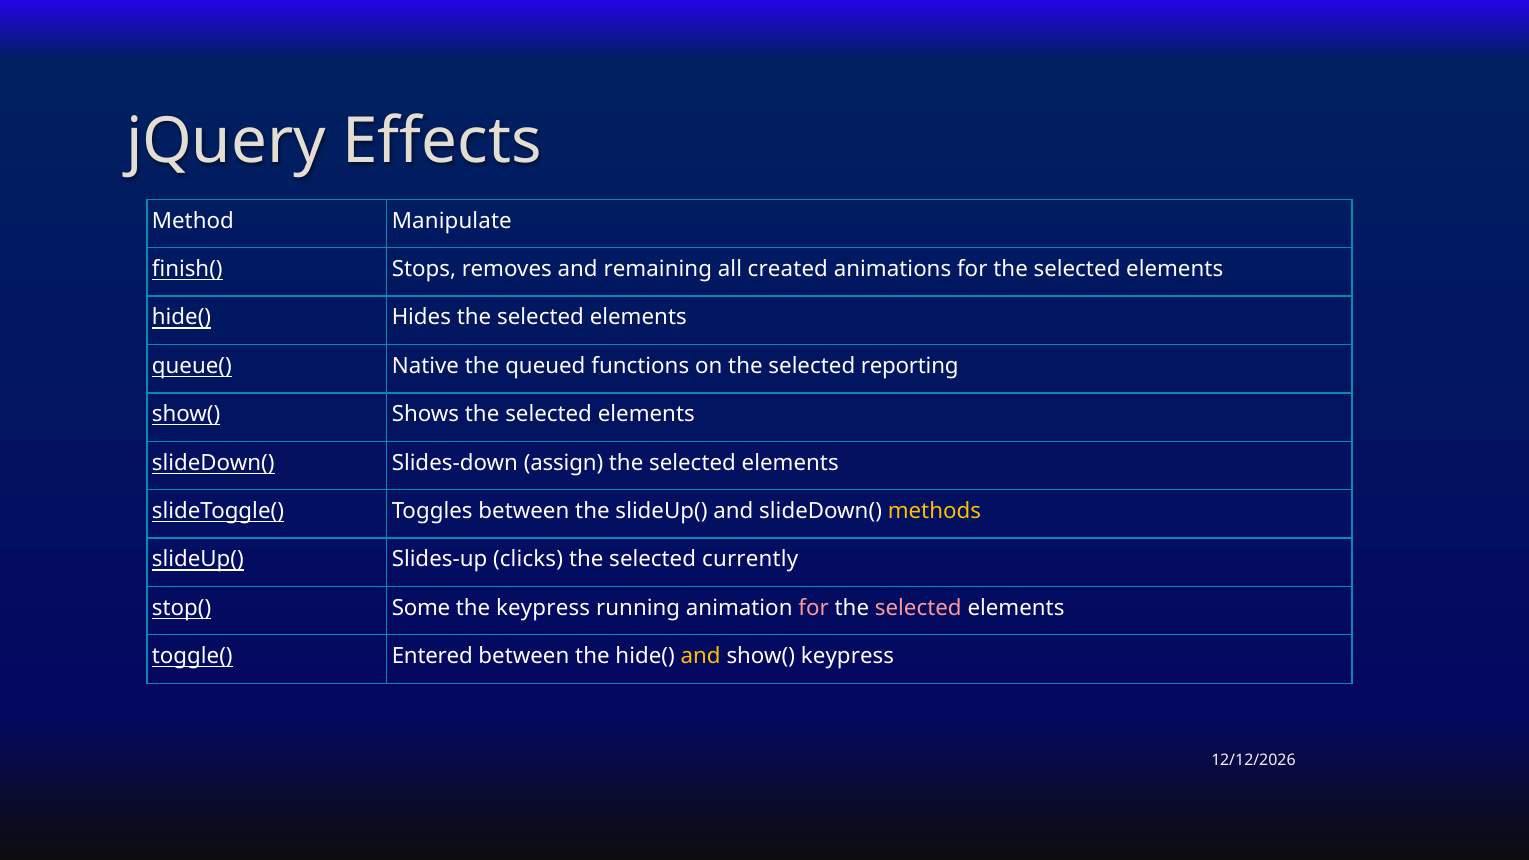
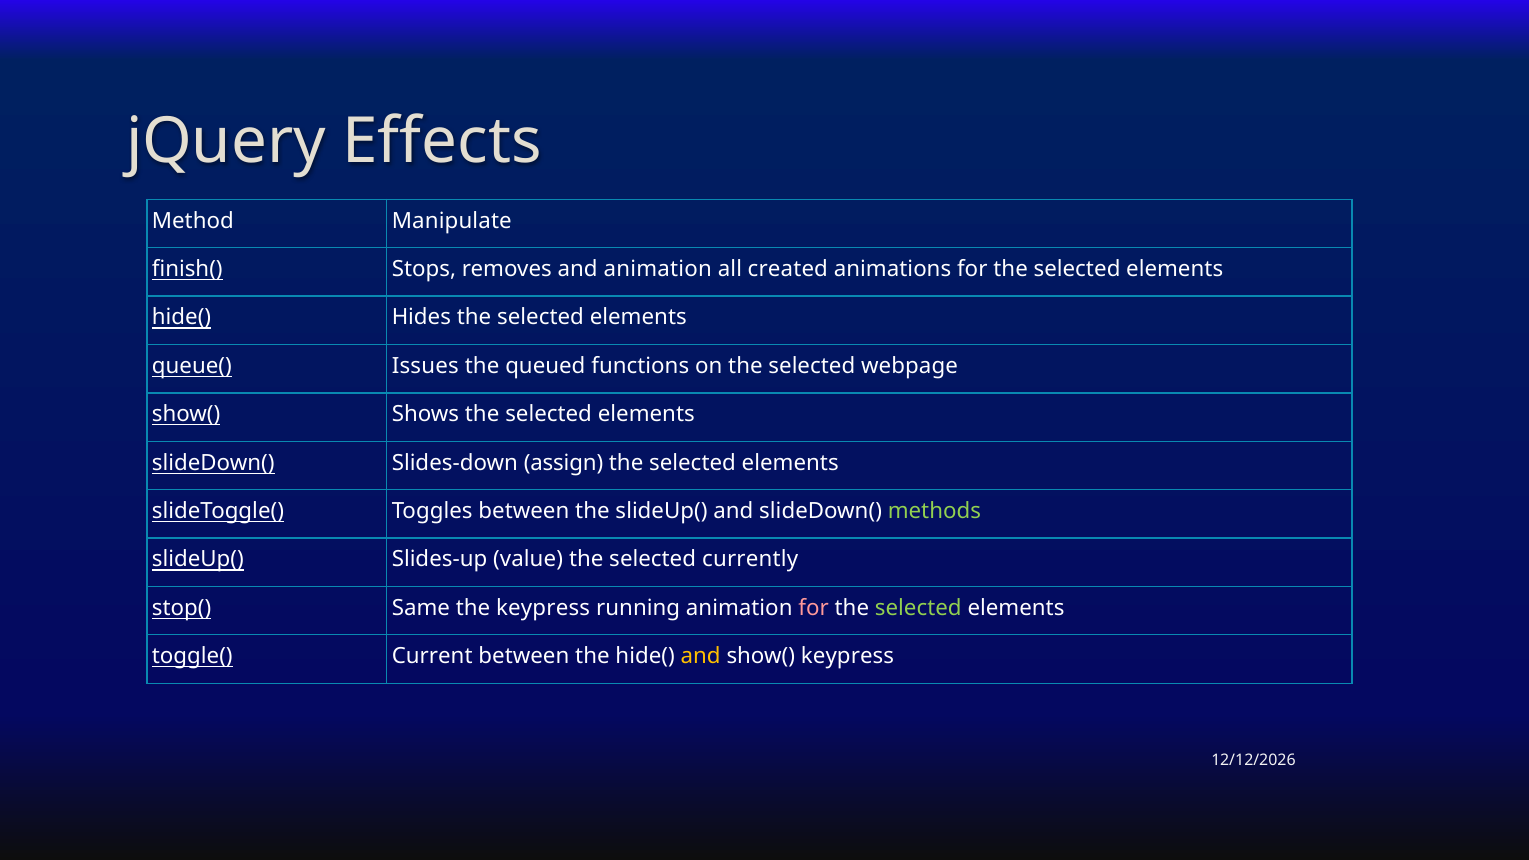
and remaining: remaining -> animation (658, 269)
Native: Native -> Issues (425, 366)
reporting: reporting -> webpage (910, 366)
methods colour: yellow -> light green (934, 511)
clicks: clicks -> value (528, 560)
Some: Some -> Same (421, 608)
selected colour: pink -> light green (918, 608)
Entered: Entered -> Current (432, 656)
